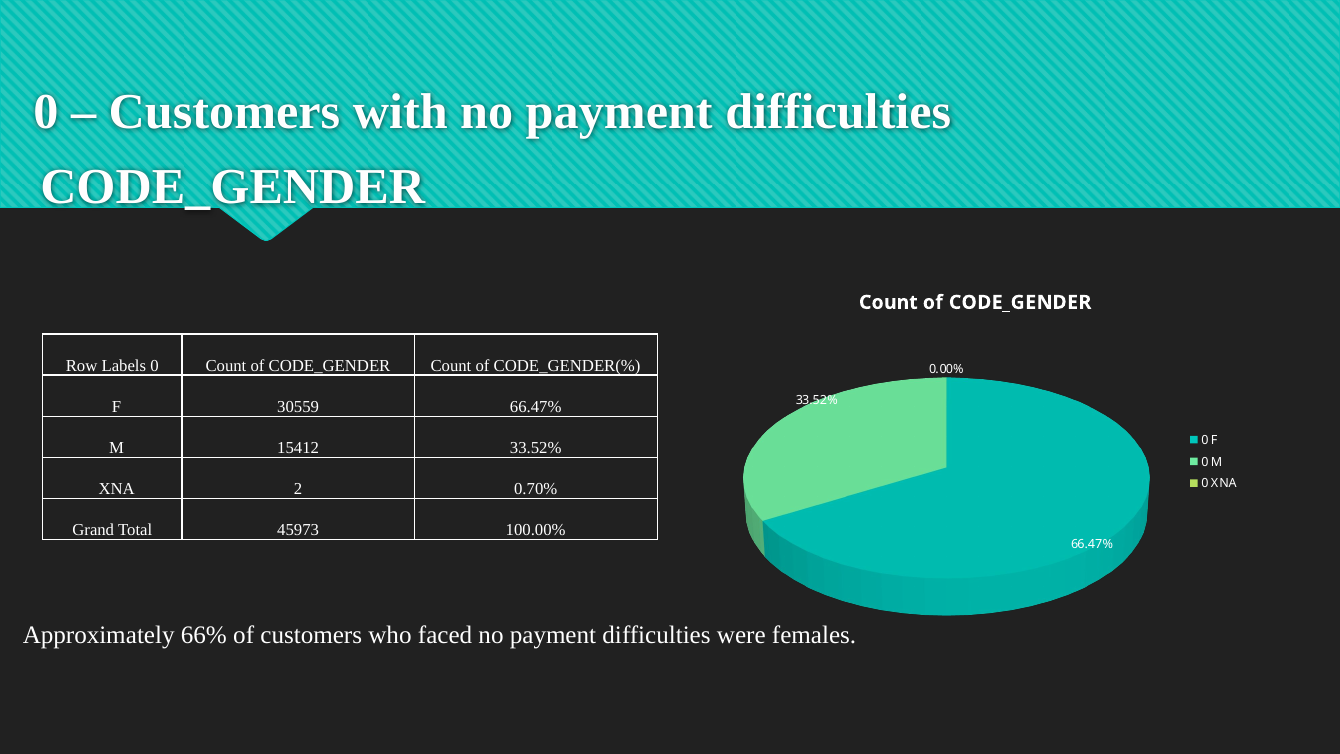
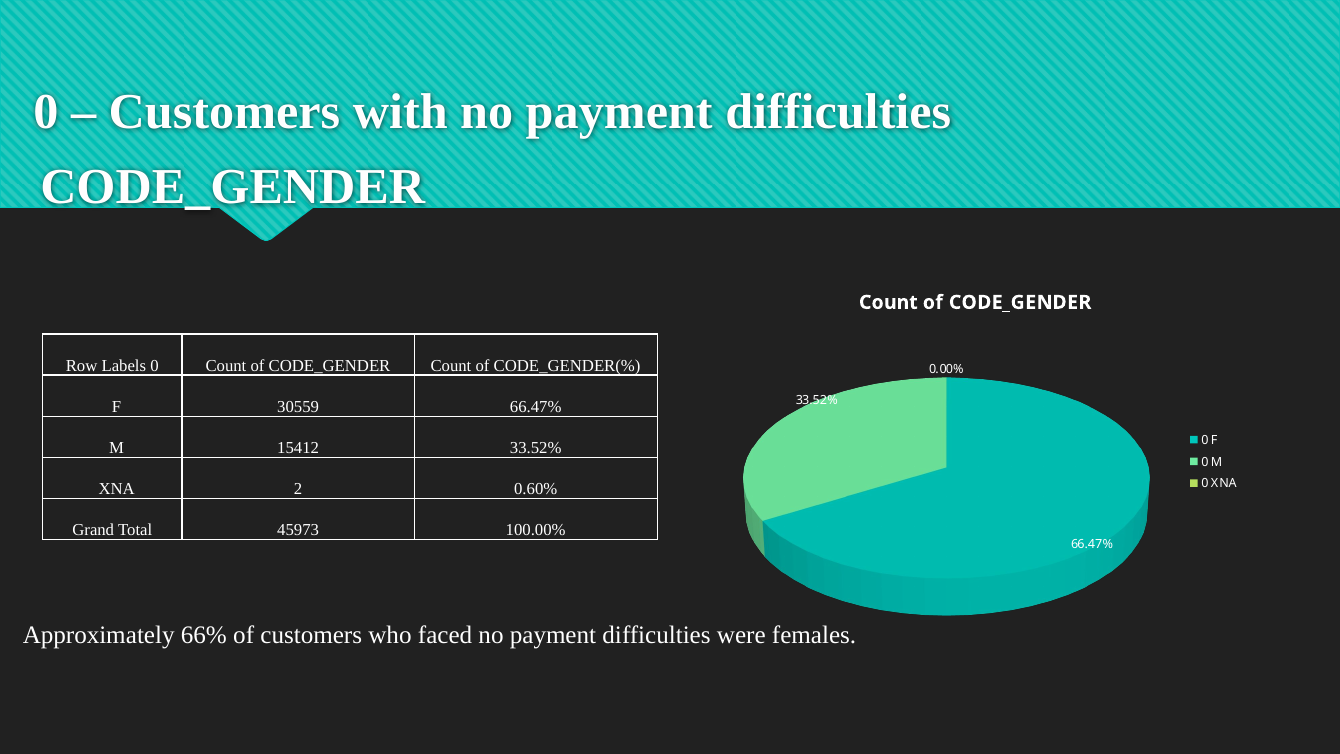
0.70%: 0.70% -> 0.60% (536, 489)
